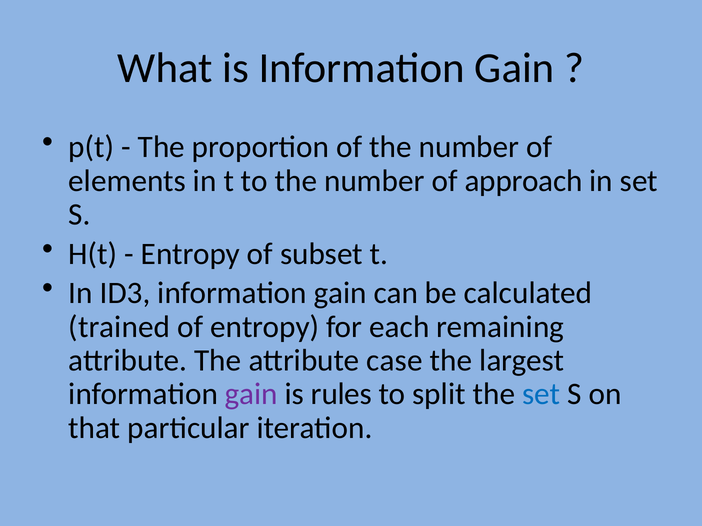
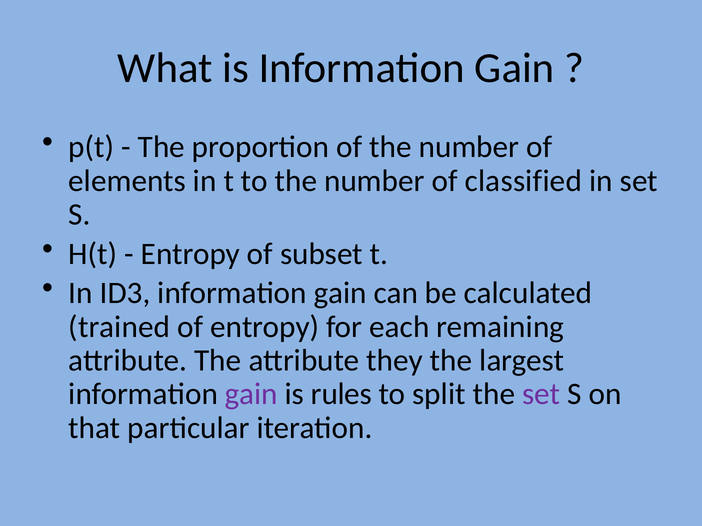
approach: approach -> classified (523, 181)
case: case -> they (395, 361)
set colour: blue -> purple (541, 395)
